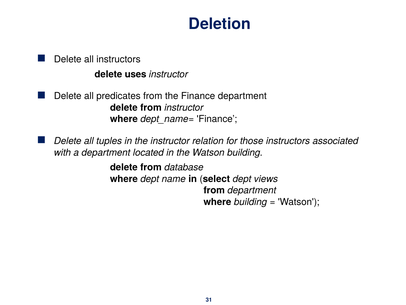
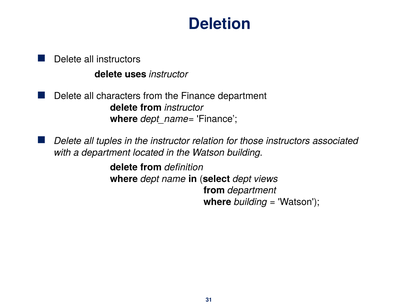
predicates: predicates -> characters (118, 96)
database: database -> definition (184, 167)
